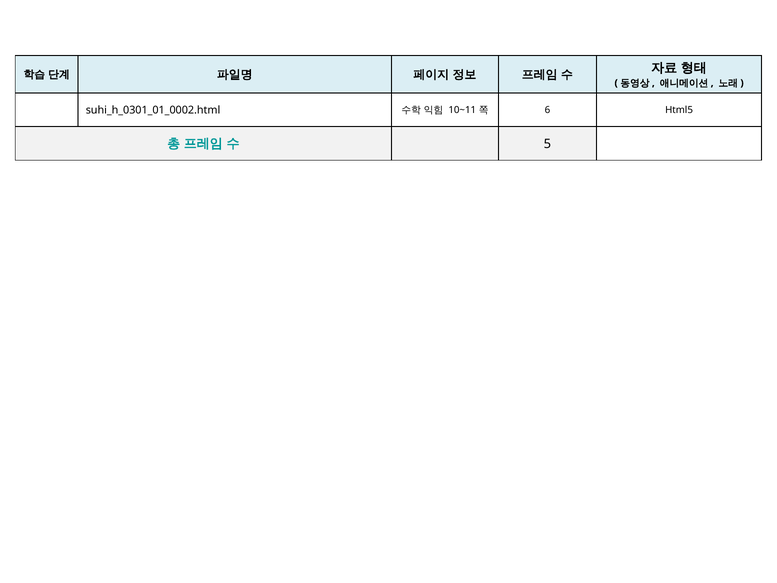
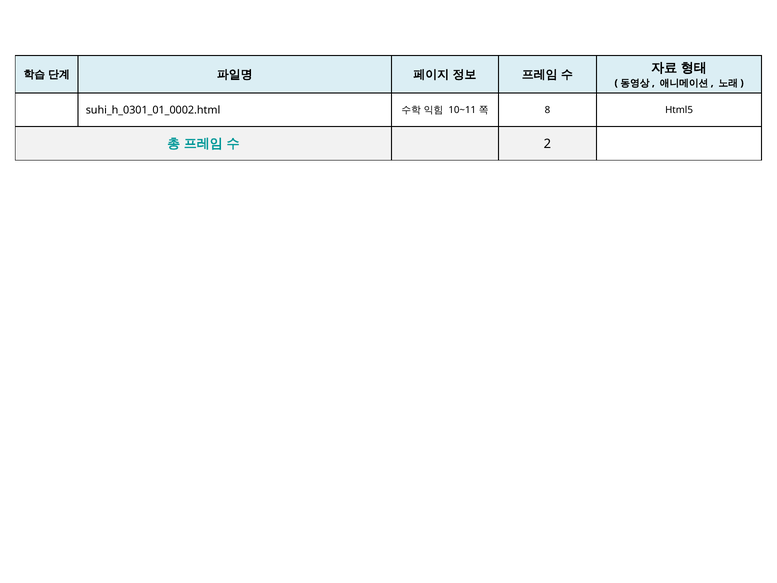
6: 6 -> 8 (548, 110)
5: 5 -> 2 (547, 144)
